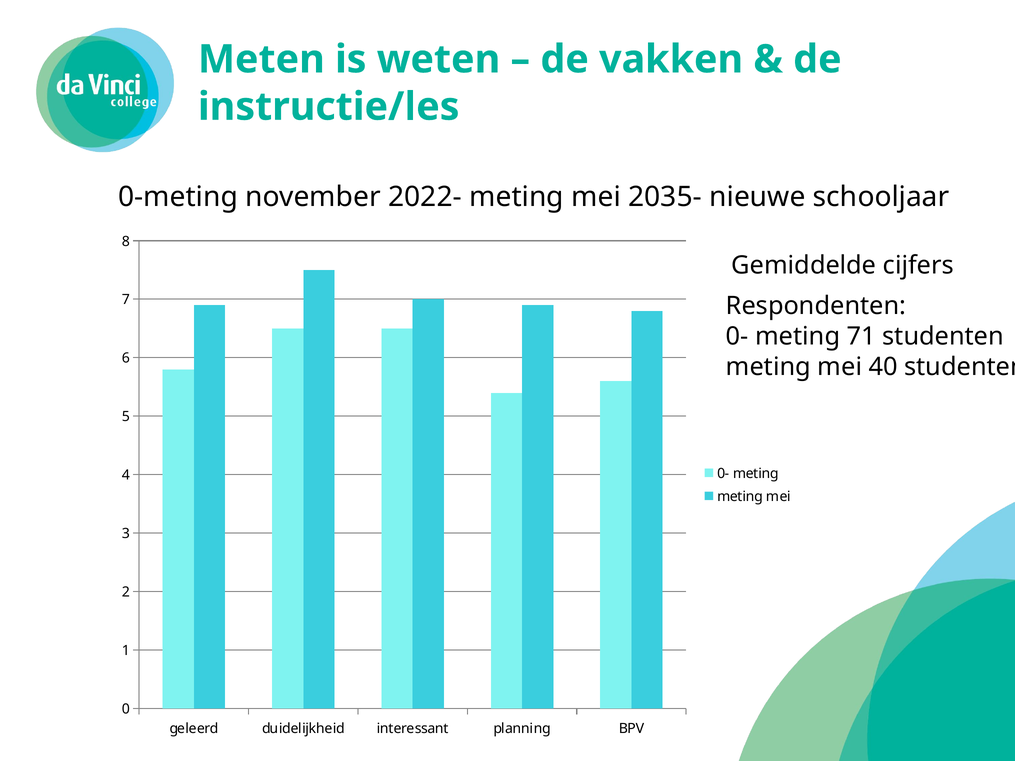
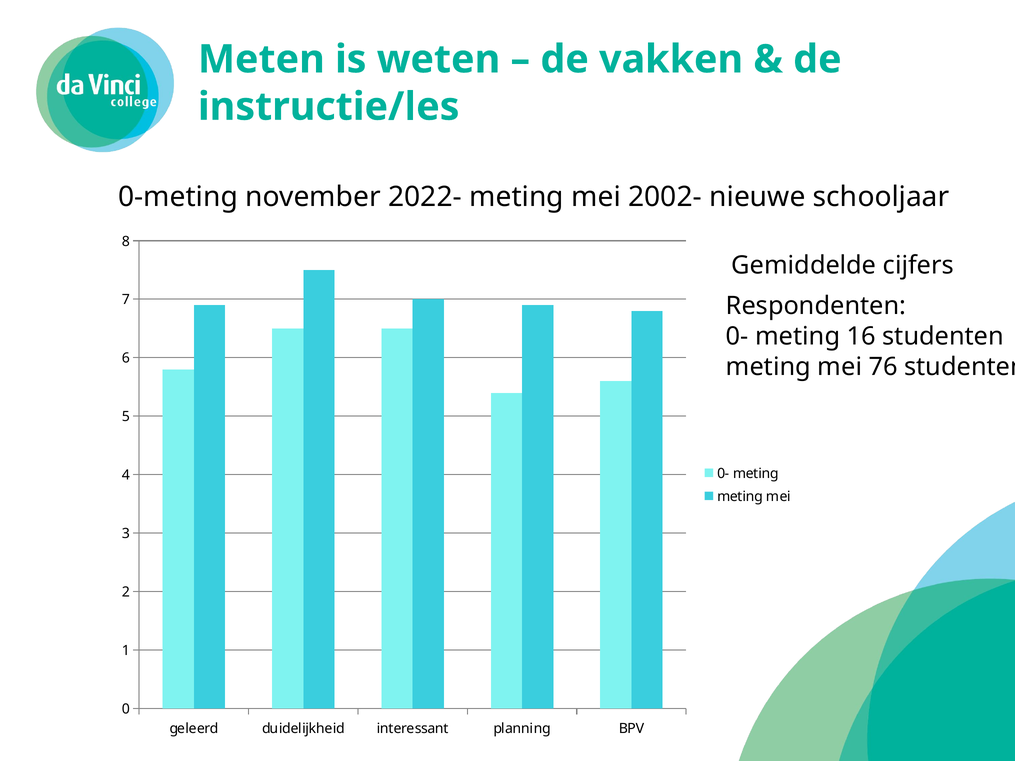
2035-: 2035- -> 2002- (665, 197)
71: 71 -> 16 (861, 337)
40: 40 -> 76 (883, 367)
